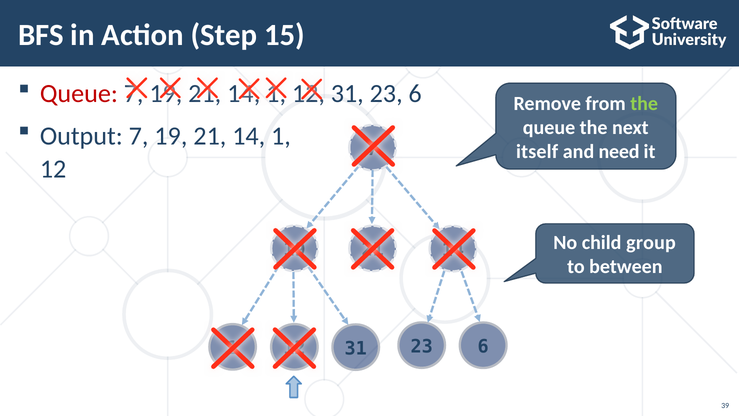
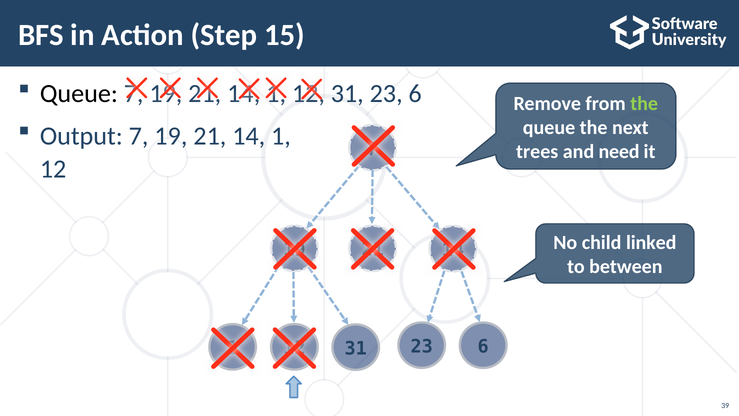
Queue colour: red -> black (79, 94)
itself: itself -> trees (537, 151)
group: group -> linked (651, 243)
